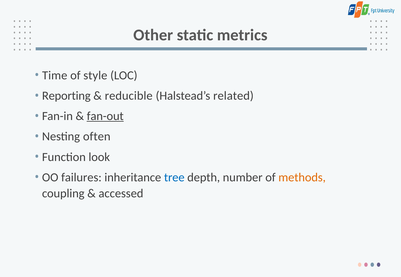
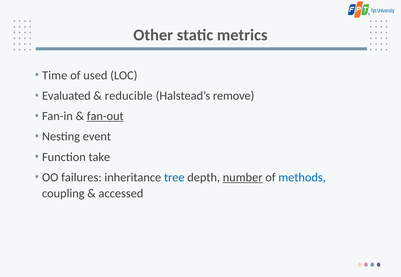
style: style -> used (95, 76)
Reporting: Reporting -> Evaluated (66, 96)
related: related -> remove (234, 96)
often: often -> event (97, 137)
look: look -> take (99, 157)
number underline: none -> present (243, 178)
methods colour: orange -> blue (302, 178)
